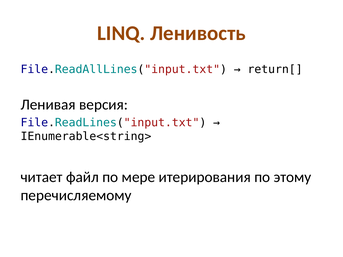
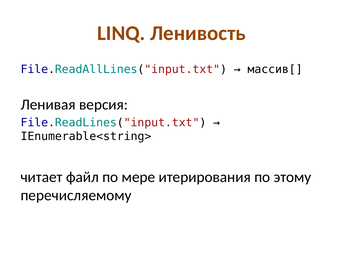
return[: return[ -> массив[ (275, 69)
